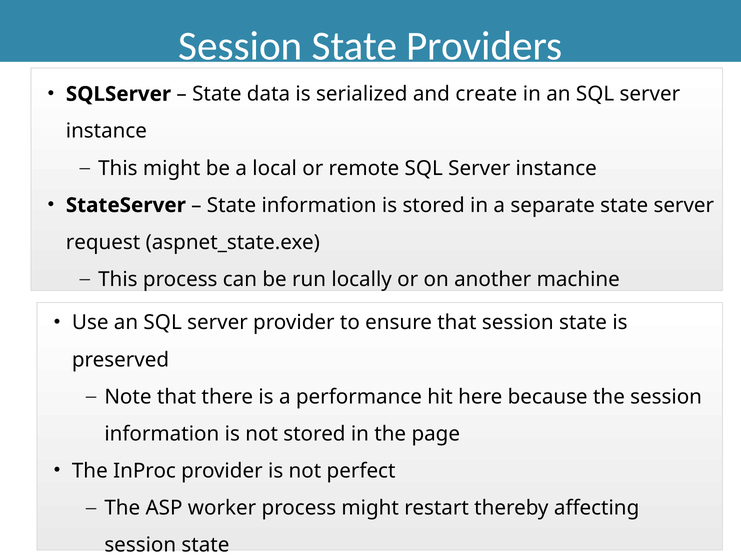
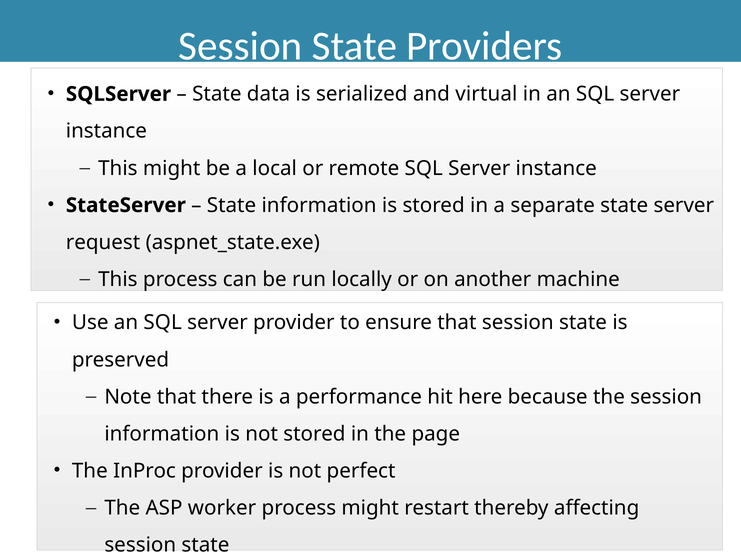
create: create -> virtual (486, 94)
